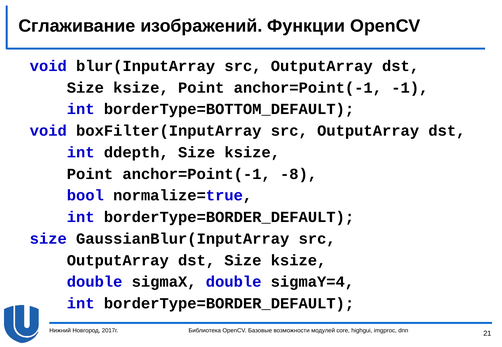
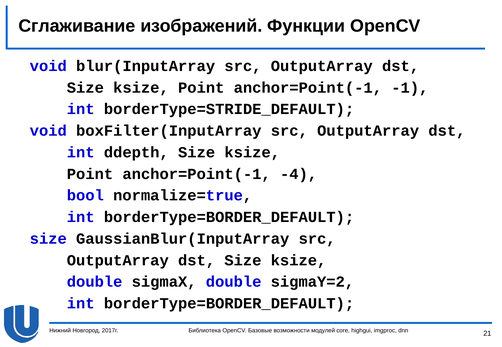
borderType=BOTTOM_DEFAULT: borderType=BOTTOM_DEFAULT -> borderType=STRIDE_DEFAULT (229, 109)
-8: -8 -> -4 (299, 174)
sigmaY=4: sigmaY=4 -> sigmaY=2 (312, 282)
